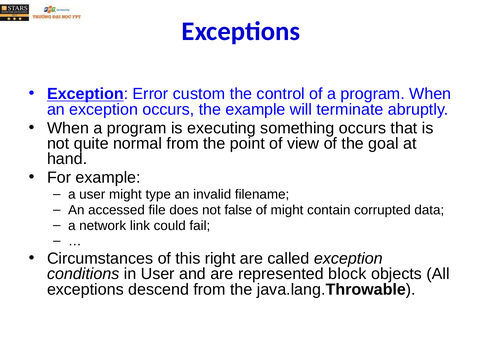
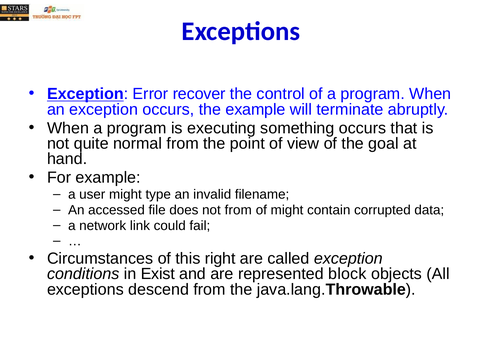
custom: custom -> recover (199, 94)
not false: false -> from (238, 210)
in User: User -> Exist (158, 274)
